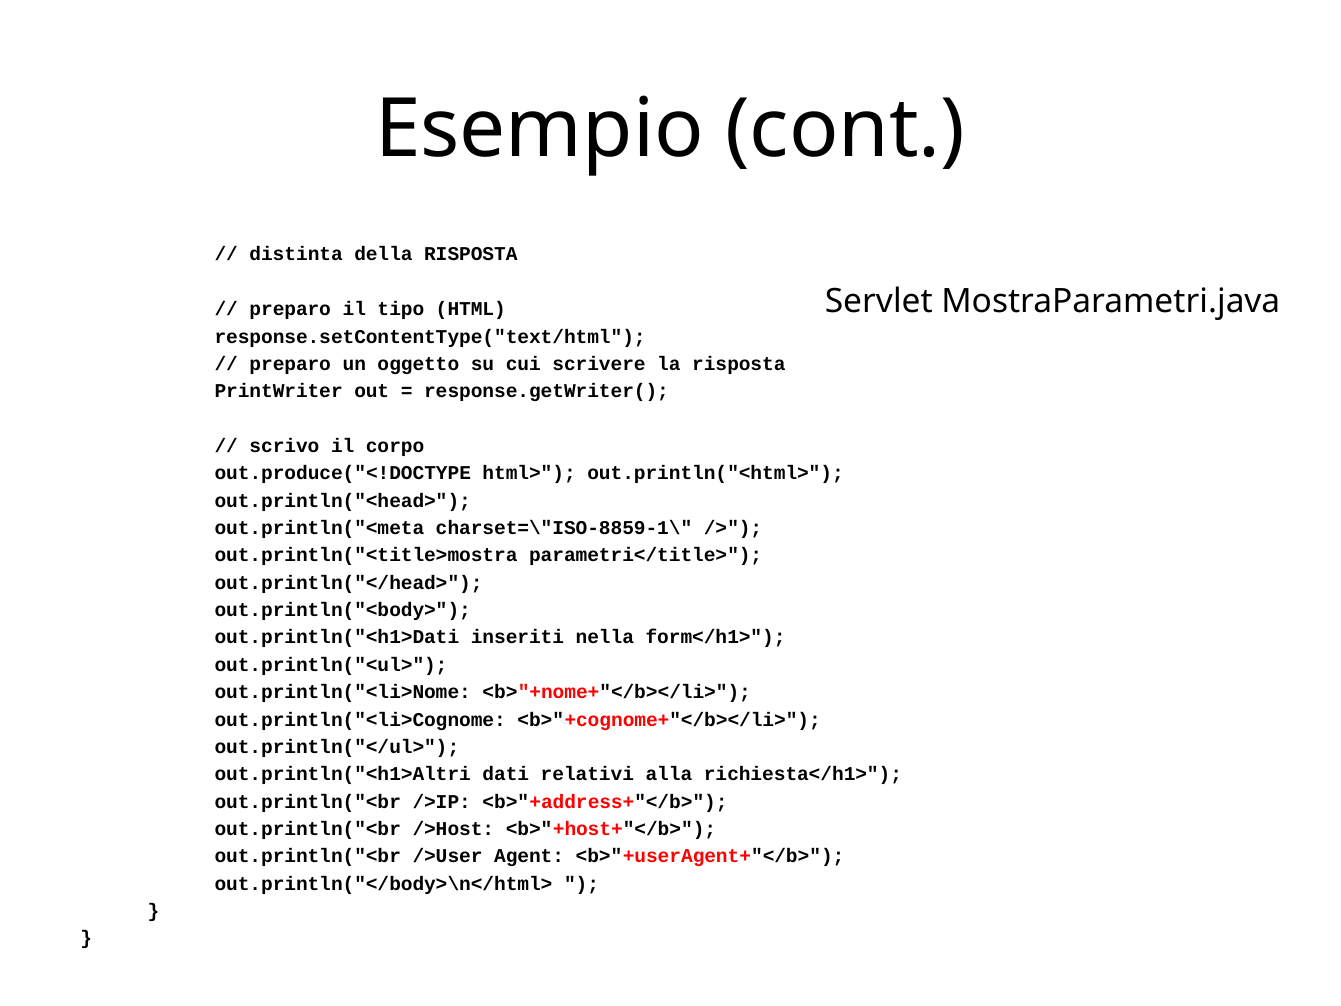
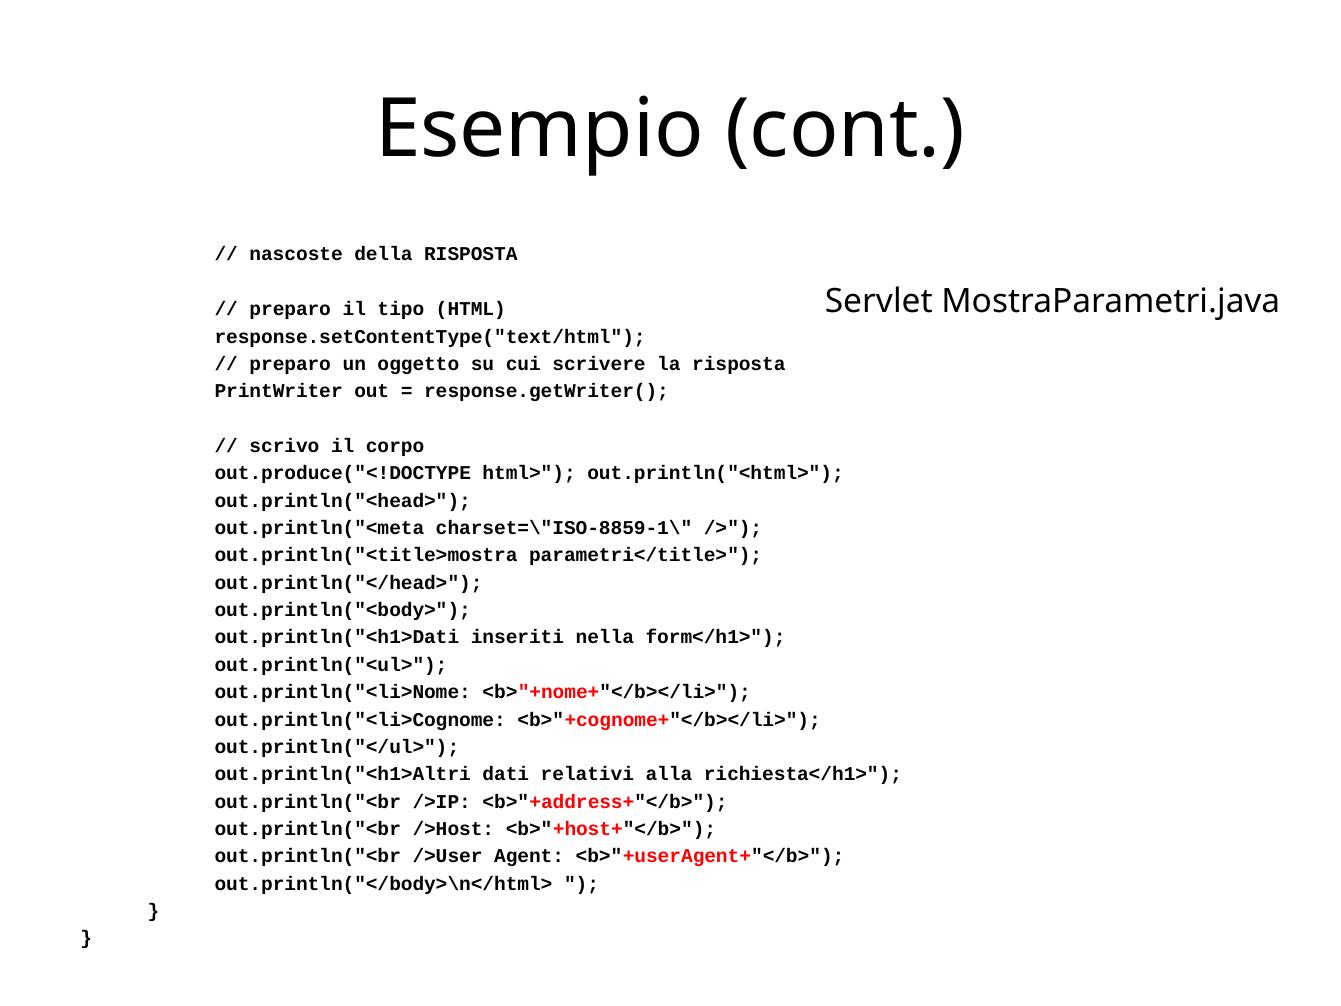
distinta: distinta -> nascoste (296, 254)
